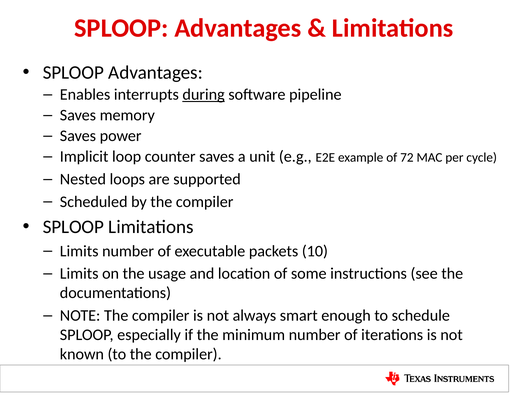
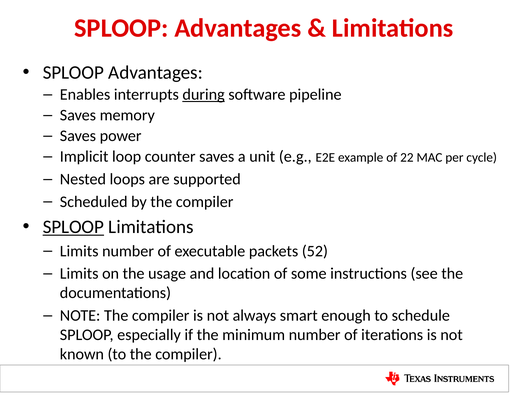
72: 72 -> 22 (407, 157)
SPLOOP underline: none -> present (73, 227)
10: 10 -> 52 (315, 251)
